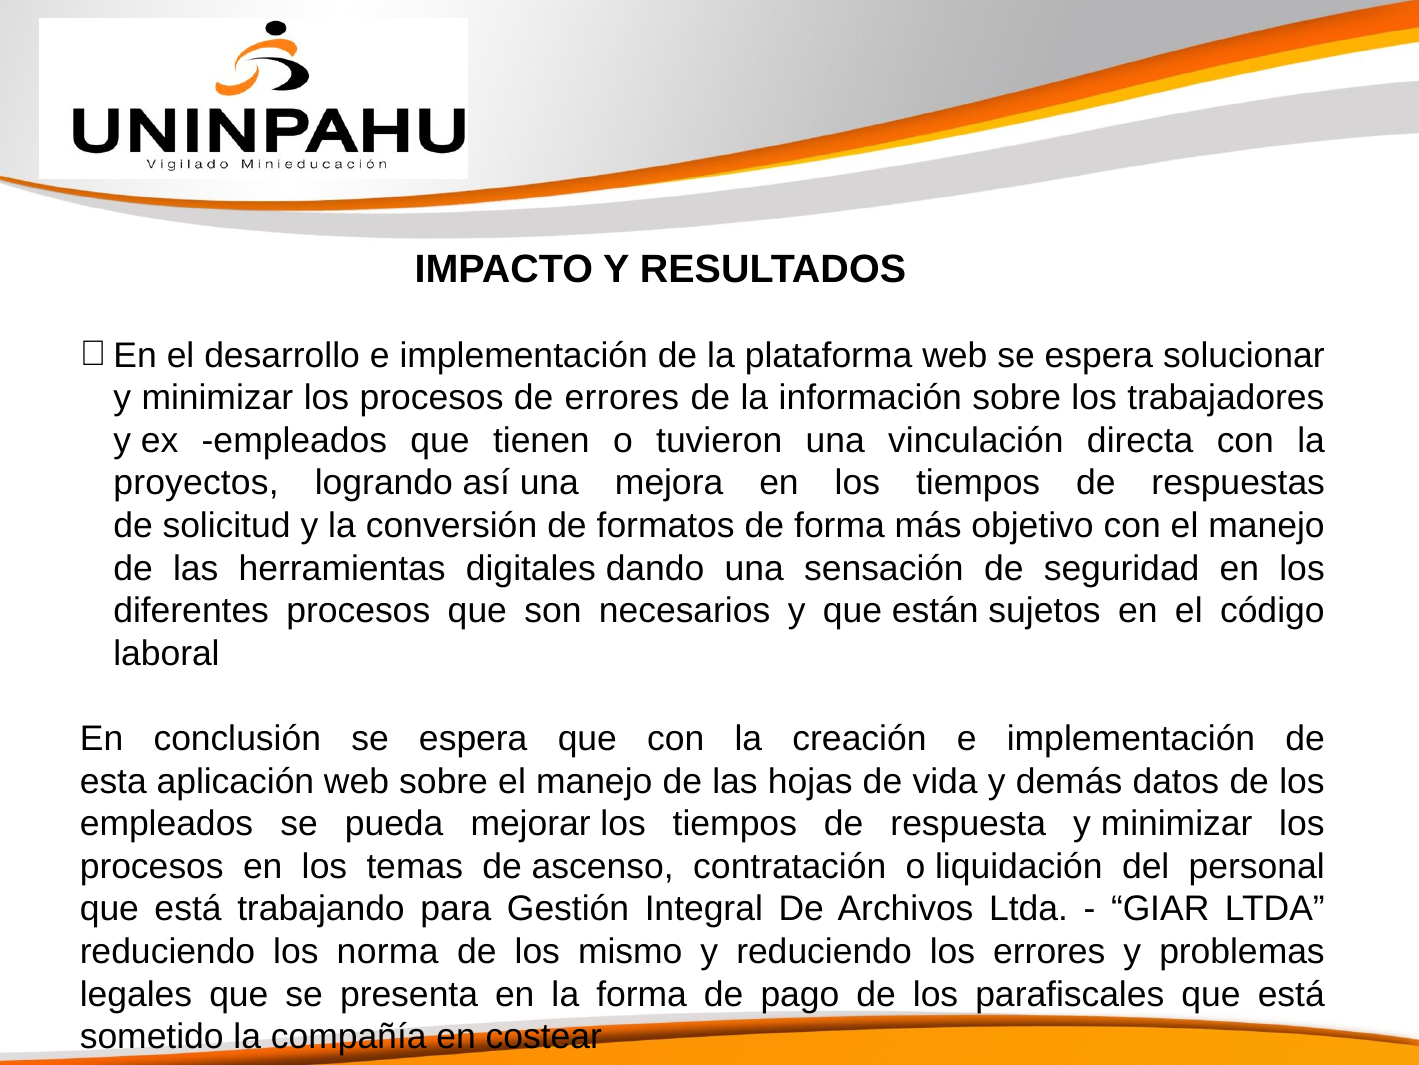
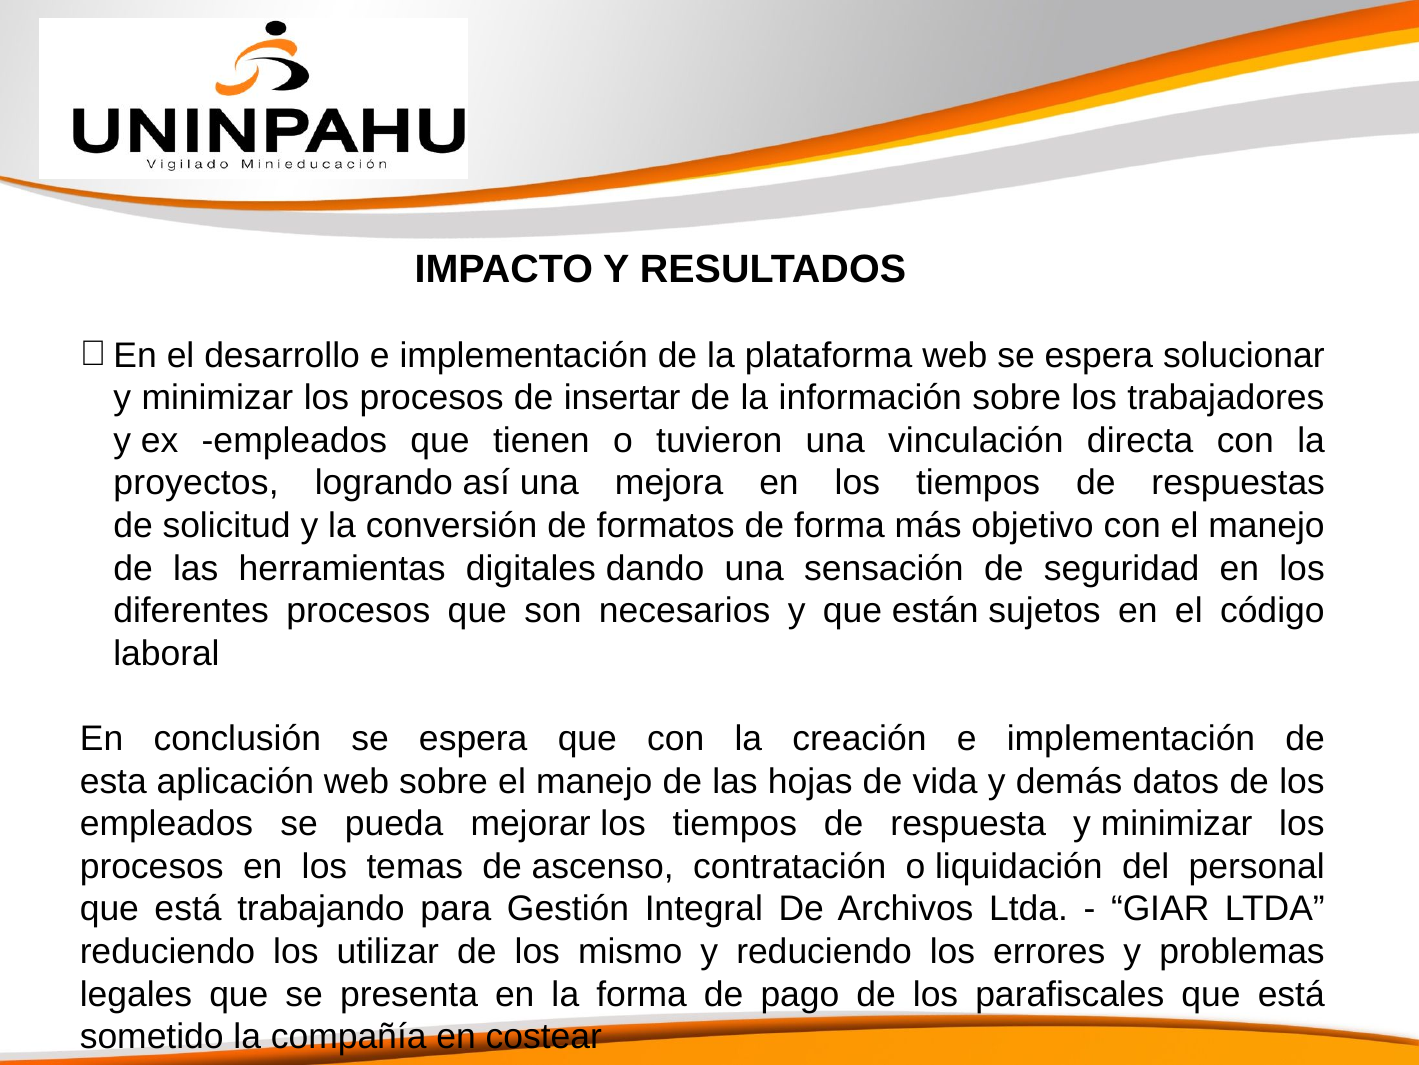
de errores: errores -> insertar (622, 398)
norma: norma -> utilizar (388, 951)
